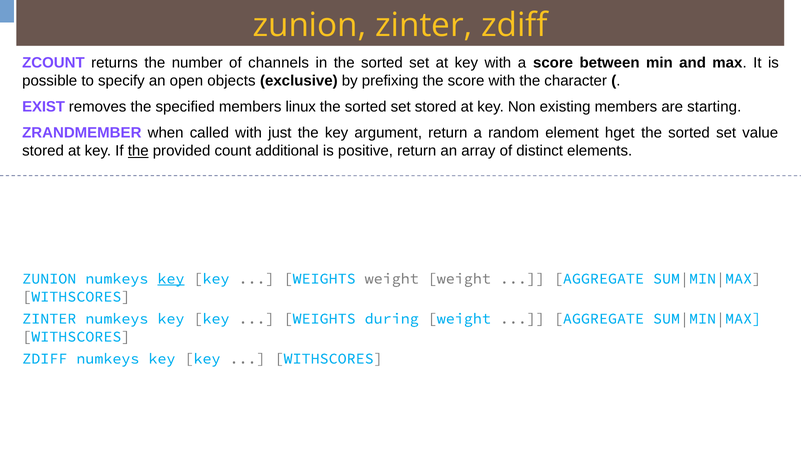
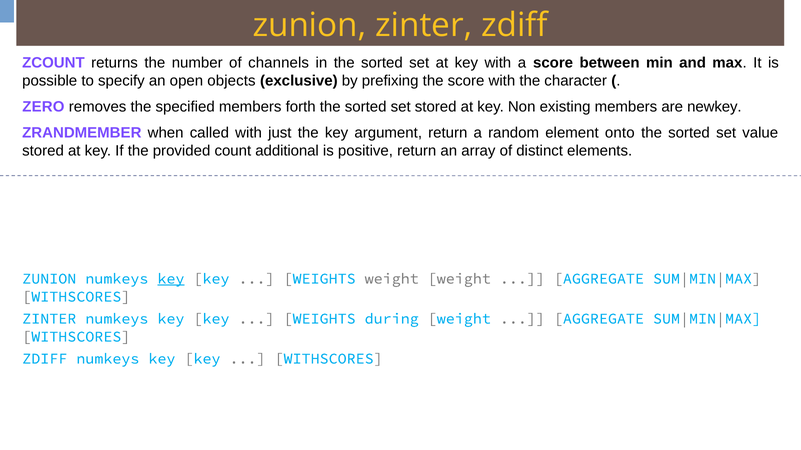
EXIST: EXIST -> ZERO (43, 107)
linux: linux -> forth (301, 107)
starting: starting -> newkey (714, 107)
hget: hget -> onto (620, 133)
the underline: present -> none (138, 151)
